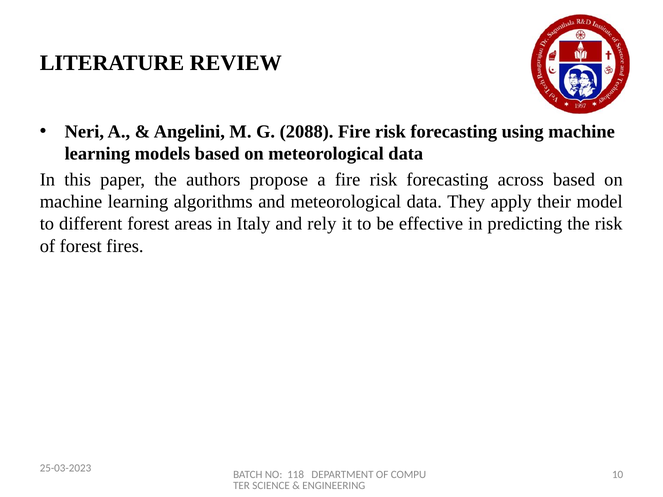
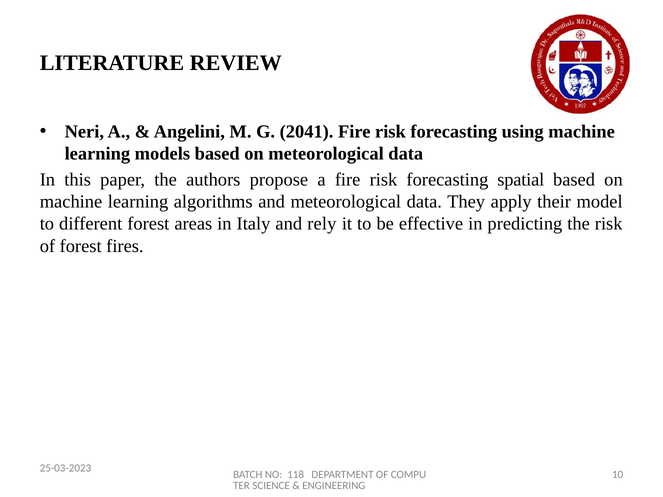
2088: 2088 -> 2041 (307, 132)
across: across -> spatial (521, 180)
